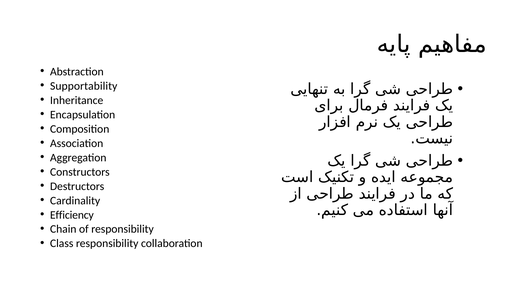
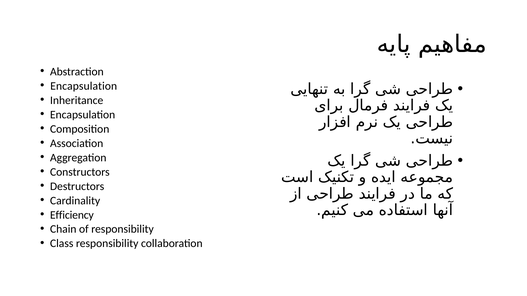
Supportability: Supportability -> Encapsulation (84, 86)
